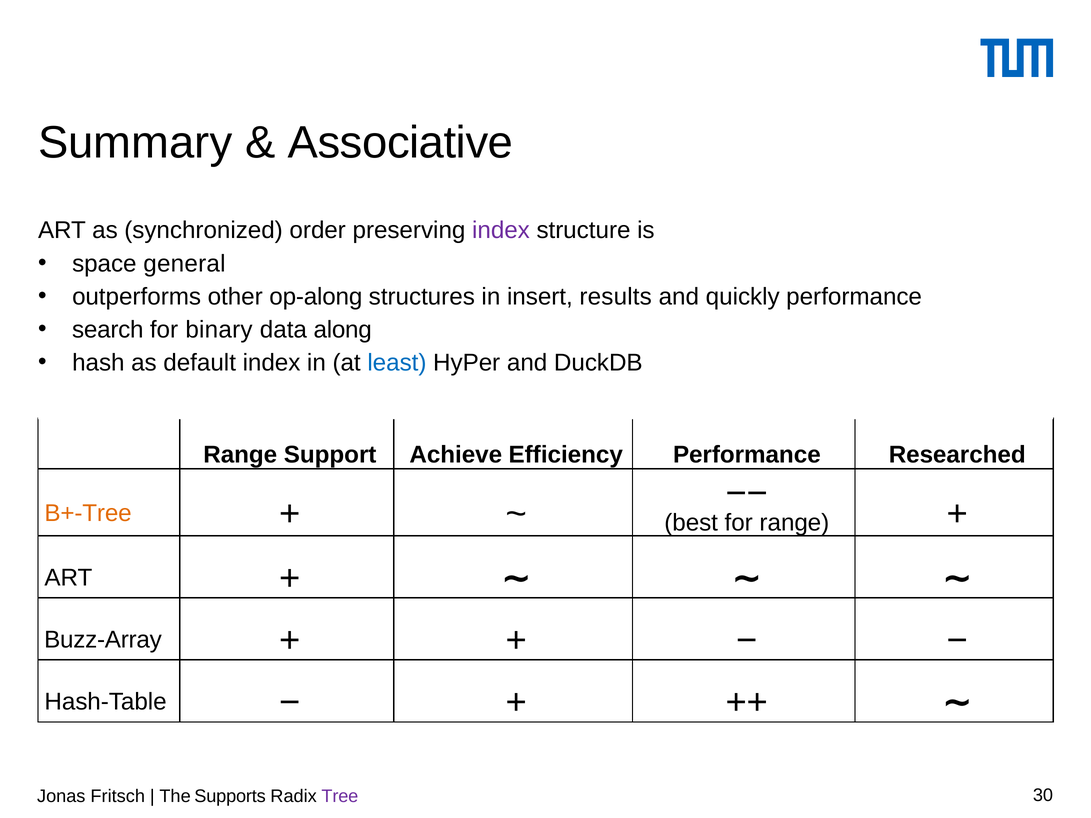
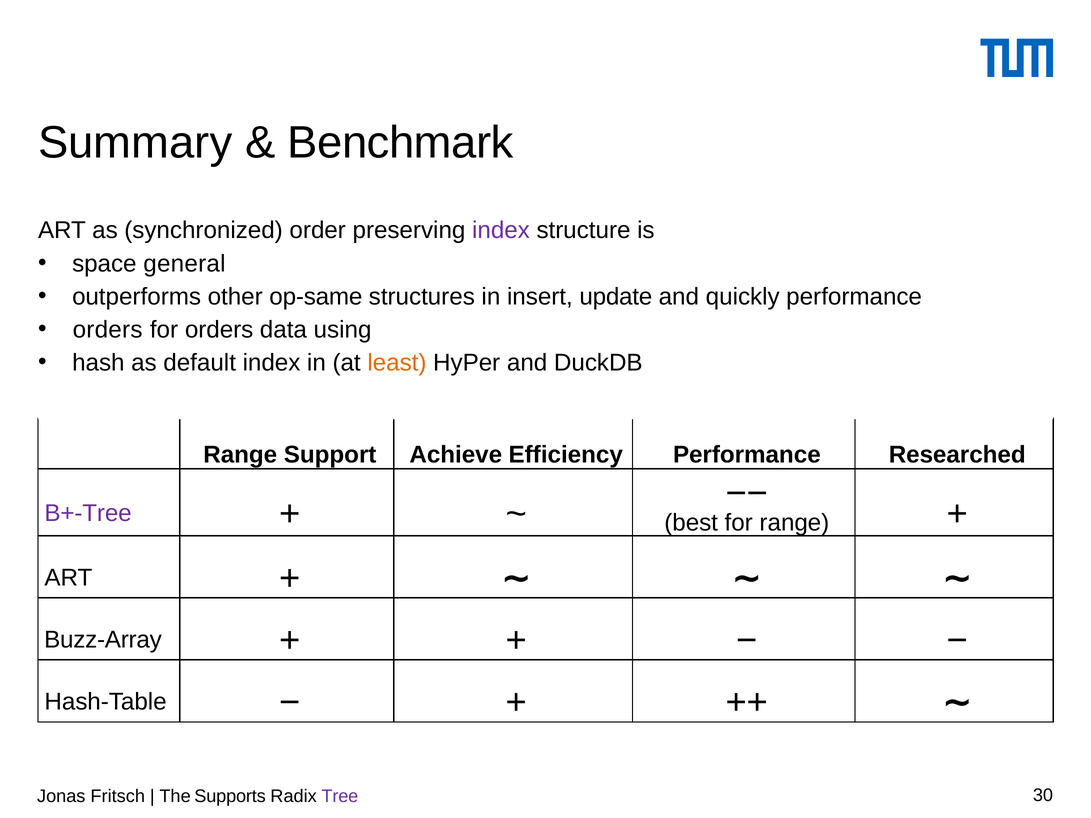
Associative: Associative -> Benchmark (400, 143)
op-along: op-along -> op-same (316, 297)
results: results -> update (616, 297)
search: search -> orders (108, 330)
for binary: binary -> orders (219, 330)
along: along -> using (343, 330)
least colour: blue -> orange (397, 363)
B+-Tree colour: orange -> purple (88, 514)
